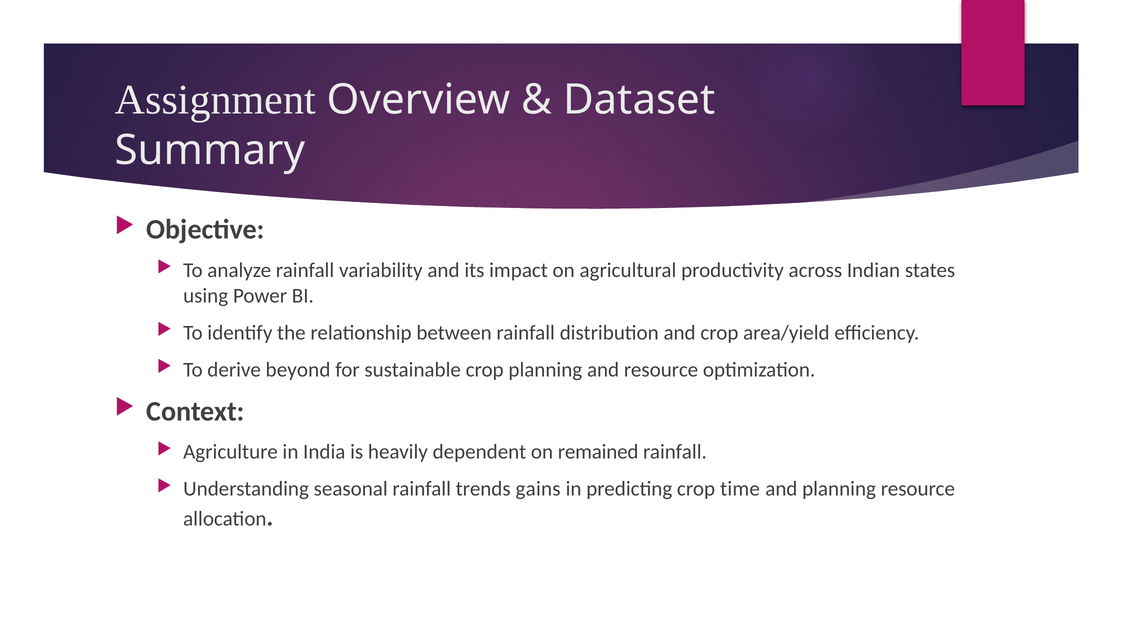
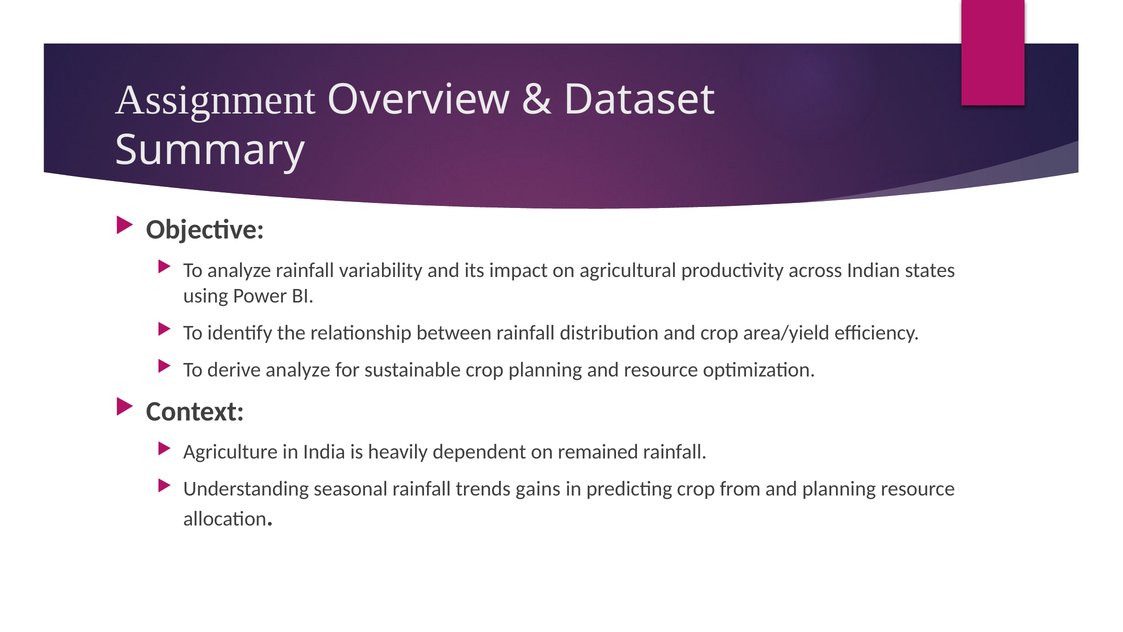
derive beyond: beyond -> analyze (298, 369)
time: time -> from (740, 489)
